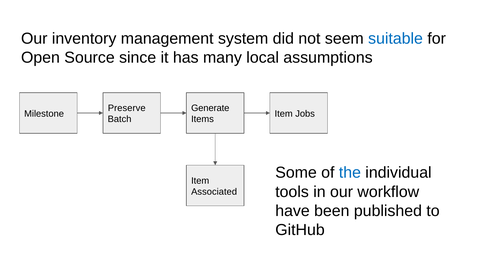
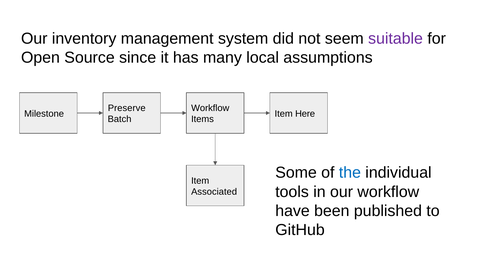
suitable colour: blue -> purple (396, 39)
Generate: Generate -> Workflow (210, 108)
Jobs: Jobs -> Here (305, 114)
